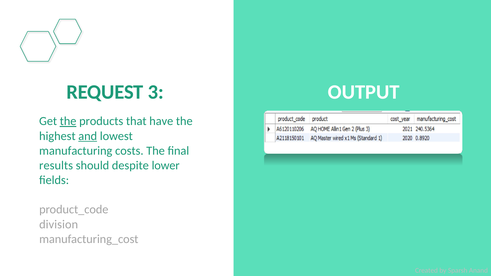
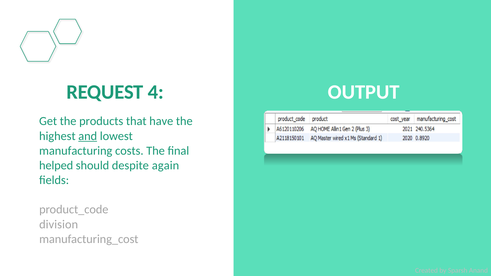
3: 3 -> 4 (156, 92)
the underline: present -> none (68, 121)
results: results -> helped (56, 166)
lower: lower -> again (166, 166)
